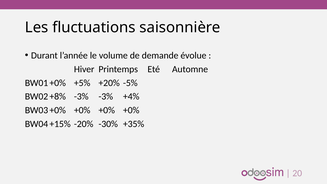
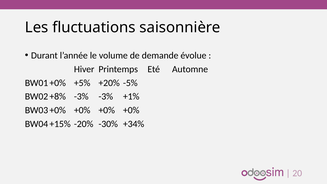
+4%: +4% -> +1% (131, 97)
+35%: +35% -> +34% (134, 124)
